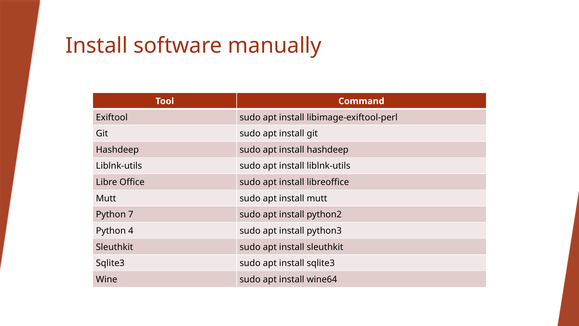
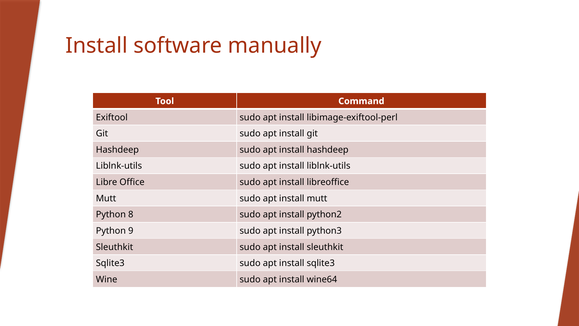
7: 7 -> 8 (131, 214)
4: 4 -> 9 (131, 231)
